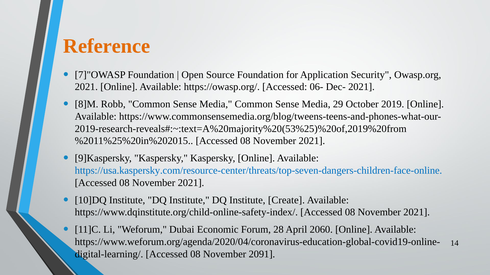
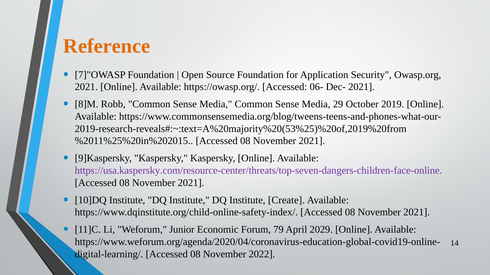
https://usa.kaspersky.com/resource-center/threats/top-seven-dangers-children-face-online colour: blue -> purple (258, 171)
Dubai: Dubai -> Junior (182, 230)
28: 28 -> 79 (279, 230)
2060: 2060 -> 2029 (321, 230)
2091: 2091 -> 2022 (262, 255)
